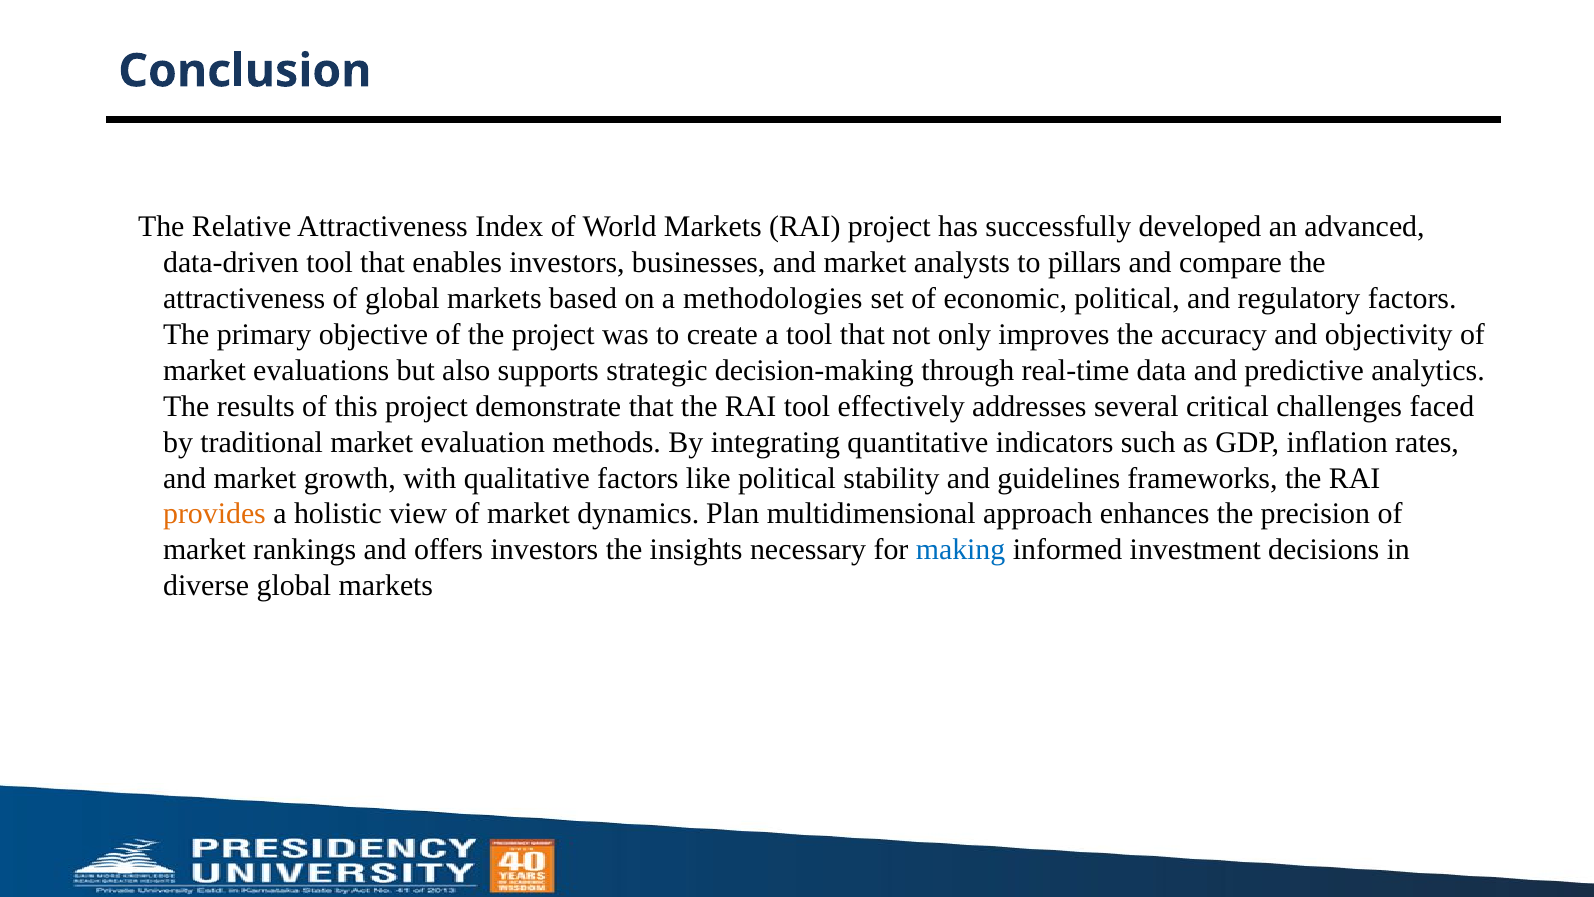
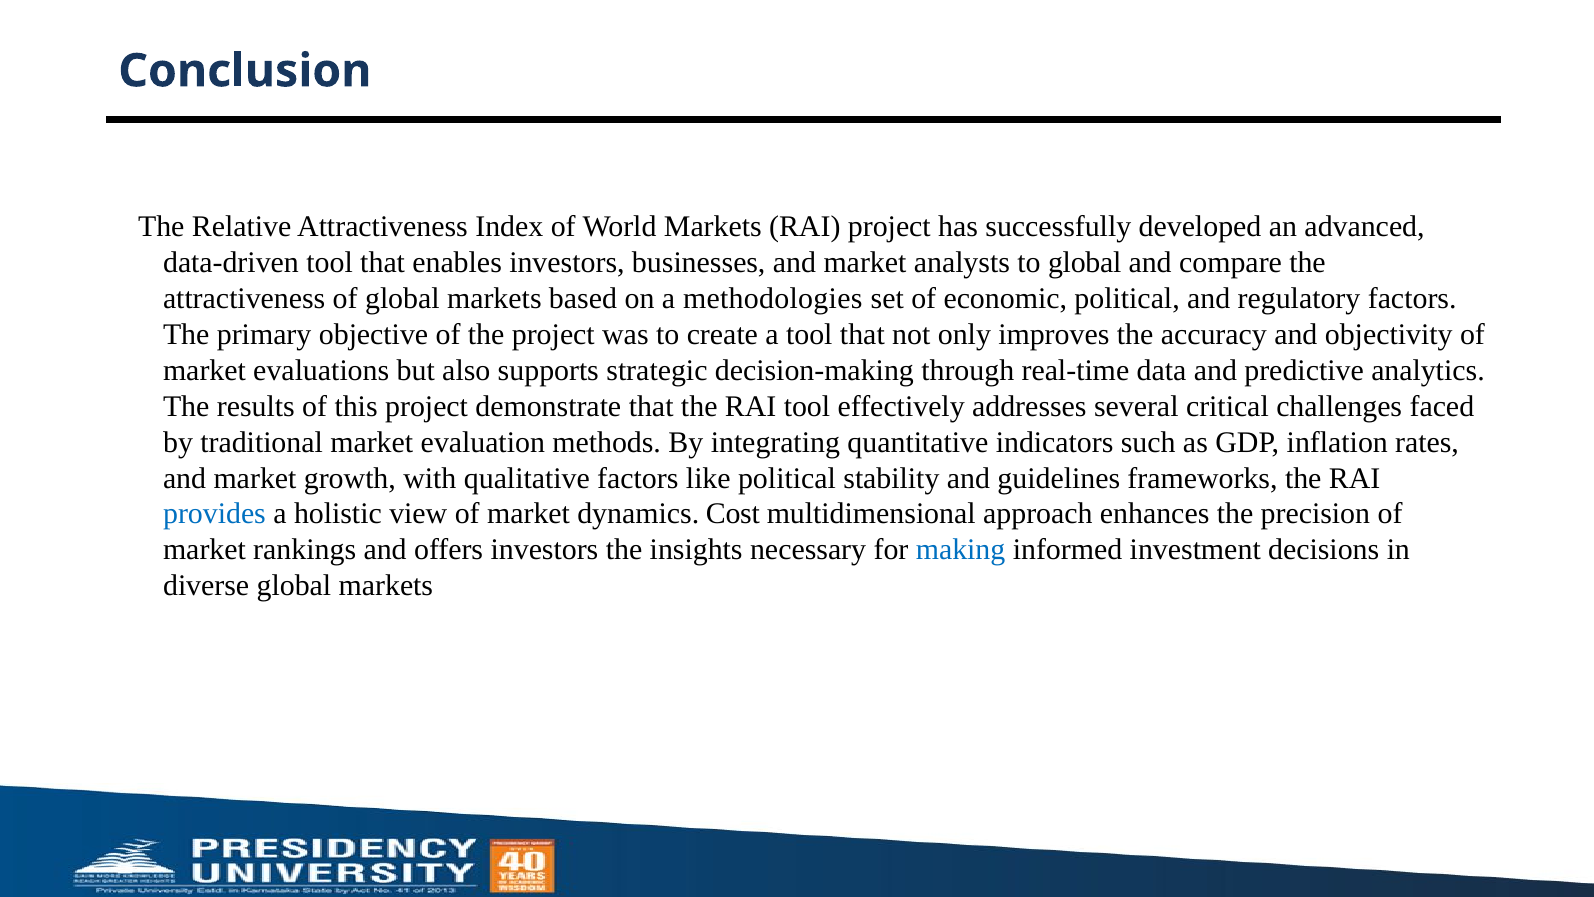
to pillars: pillars -> global (1085, 263)
provides colour: orange -> blue (214, 514)
Plan: Plan -> Cost (733, 514)
